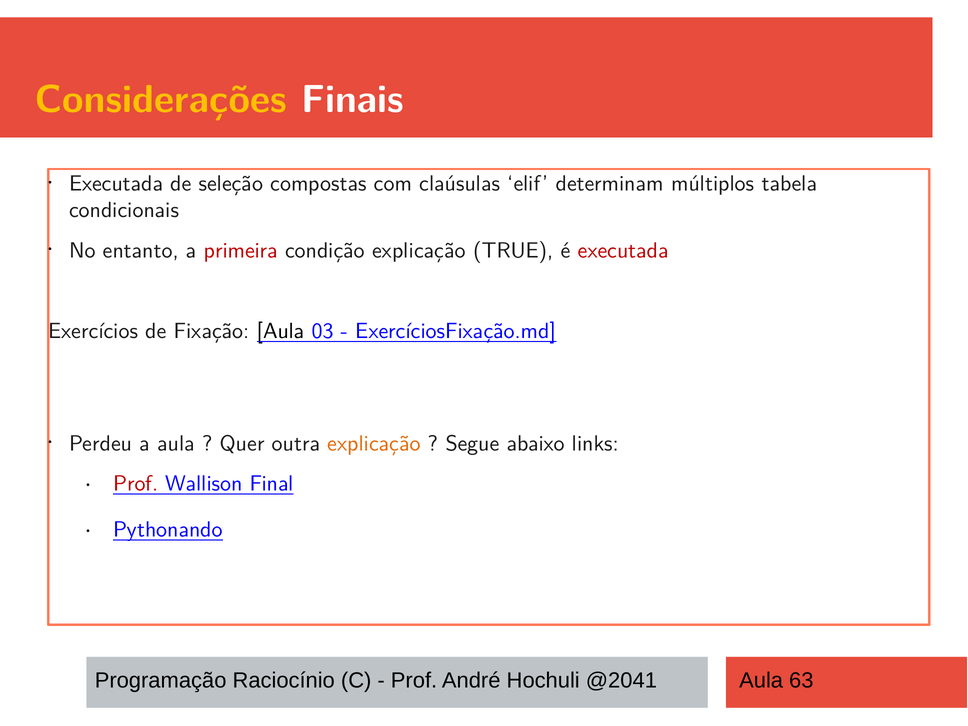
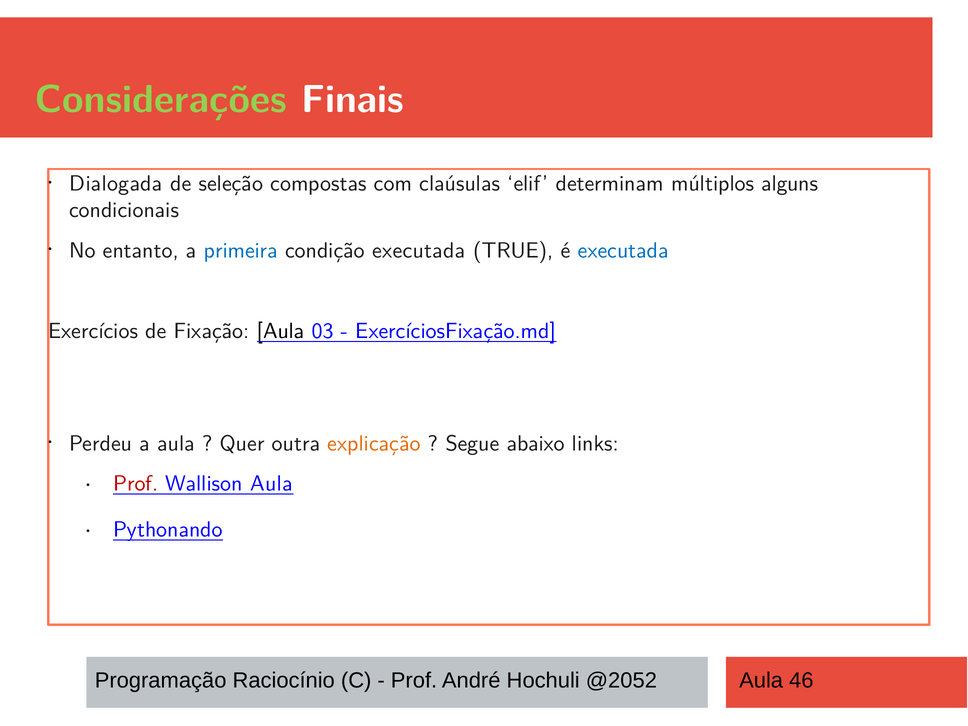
Considerações colour: yellow -> light green (161, 99)
Executada: Executada -> Dialogada (116, 184)
tabela: tabela -> alguns (790, 184)
primeira colour: red -> blue (241, 250)
condição explicação: explicação -> executada (419, 250)
executada colour: red -> blue (623, 250)
Wallison Final: Final -> Aula (271, 483)
@2041: @2041 -> @2052 (621, 680)
63: 63 -> 46 (801, 680)
